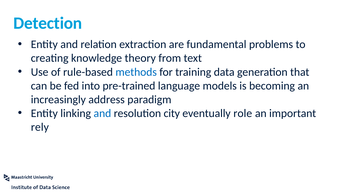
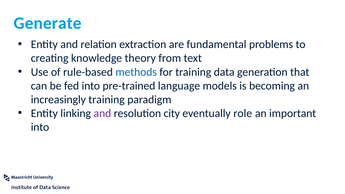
Detection: Detection -> Generate (48, 23)
increasingly address: address -> training (107, 100)
and colour: blue -> purple (102, 113)
rely: rely -> into (40, 127)
